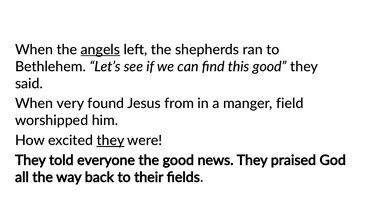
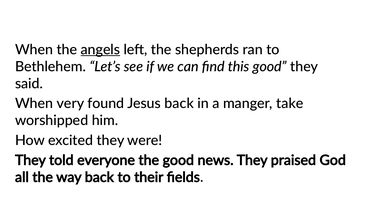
Jesus from: from -> back (179, 104)
field: field -> take (290, 104)
they underline: present -> none (110, 141)
